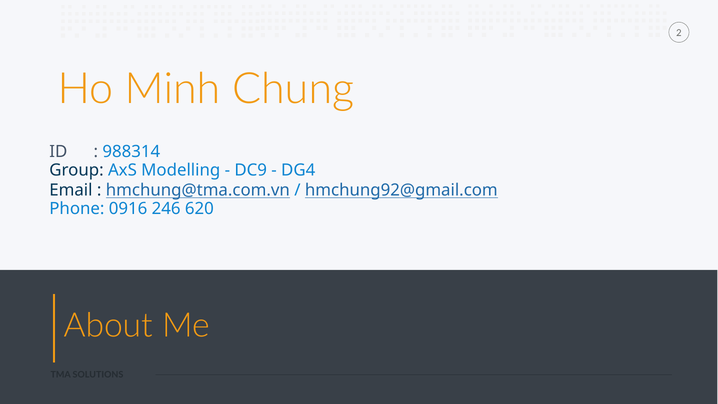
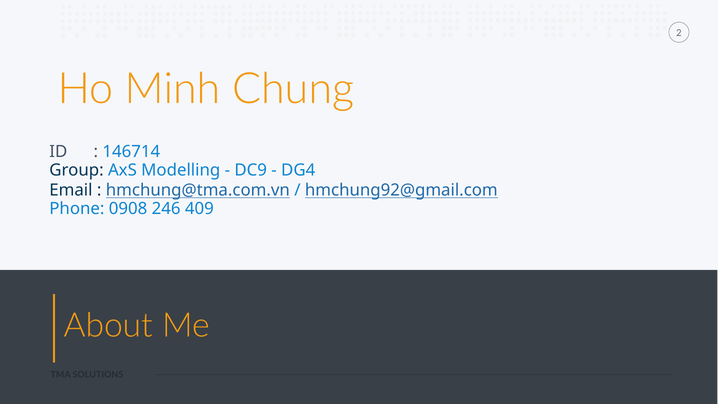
988314: 988314 -> 146714 (131, 152)
0916: 0916 -> 0908 (128, 209)
620: 620 -> 409 (199, 209)
